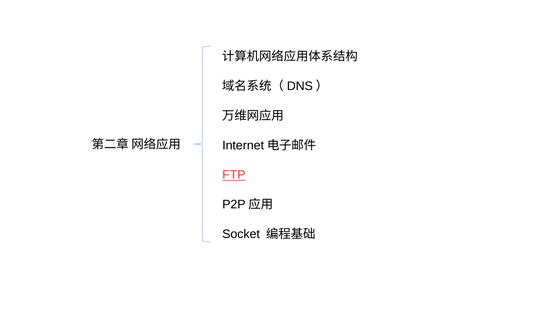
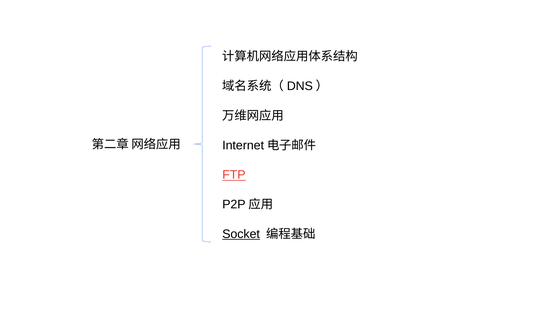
Socket underline: none -> present (241, 234)
